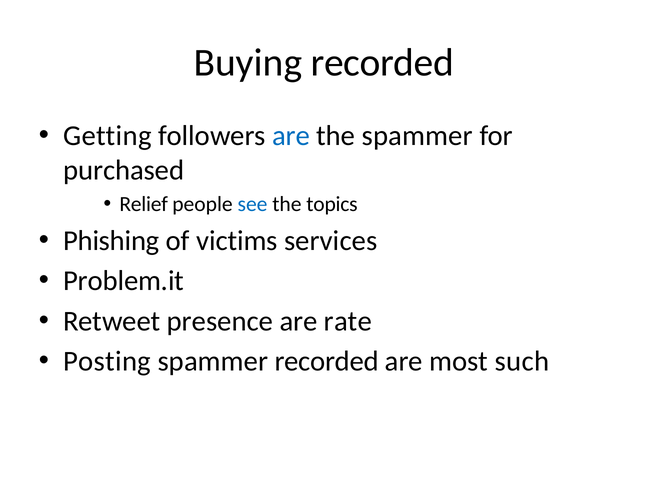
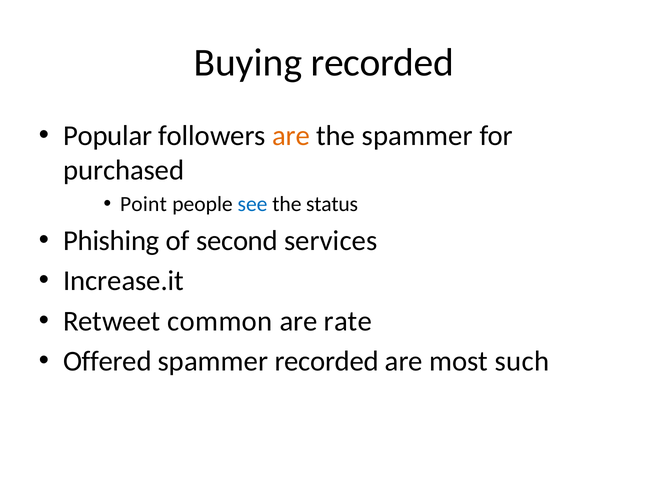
Getting: Getting -> Popular (108, 136)
are colour: blue -> orange (291, 136)
Relief: Relief -> Point (143, 204)
topics: topics -> status (332, 204)
victims: victims -> second (237, 241)
Problem.it: Problem.it -> Increase.it (124, 281)
presence: presence -> common (220, 321)
Posting: Posting -> Offered (107, 362)
